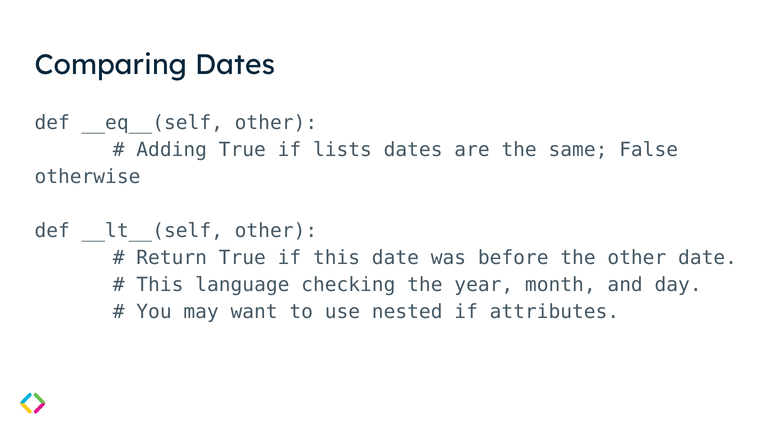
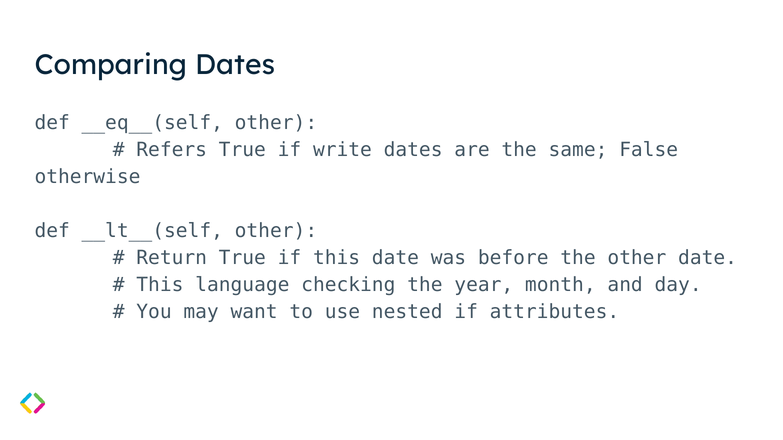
Adding: Adding -> Refers (172, 150)
lists: lists -> write (342, 150)
